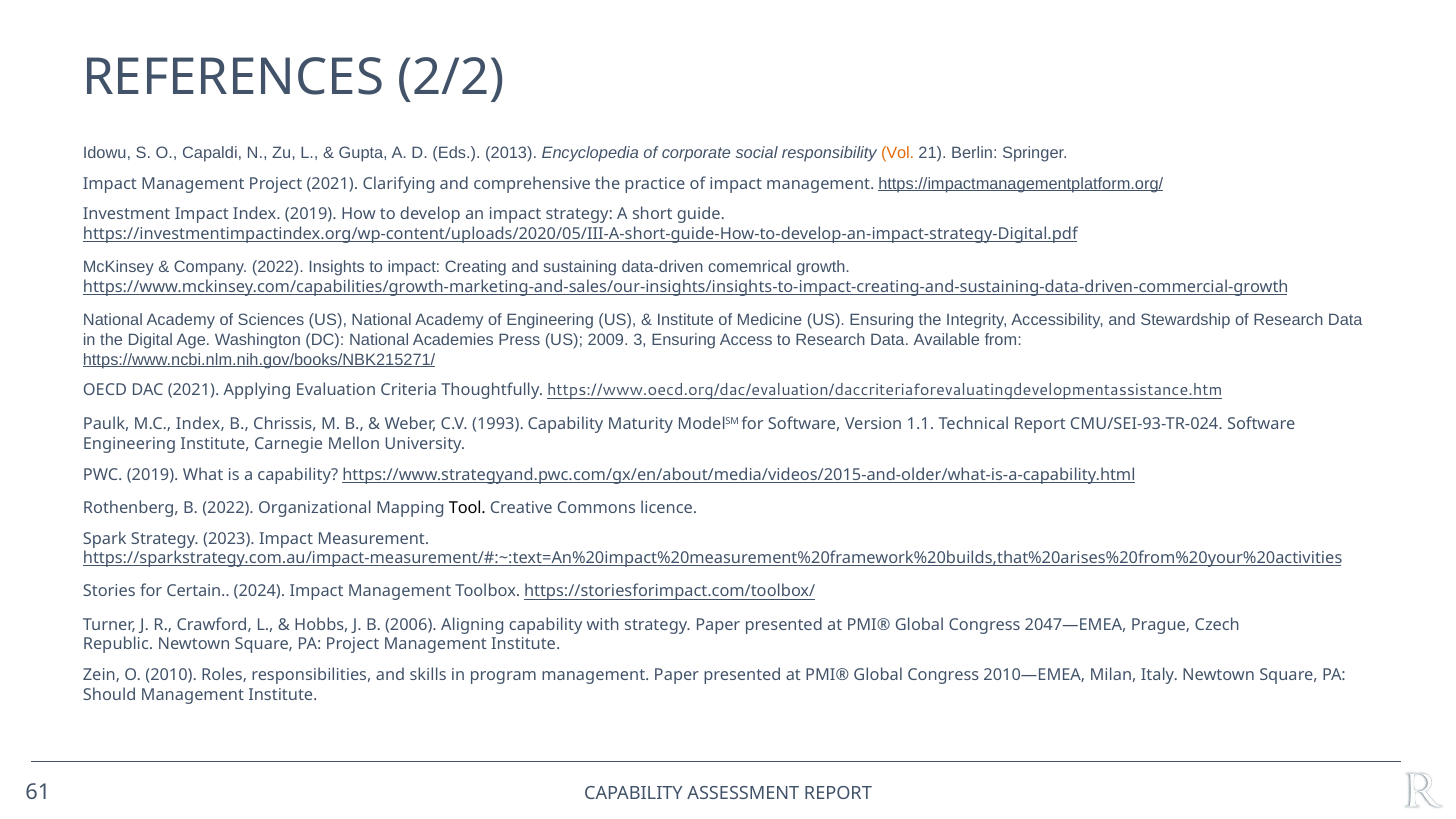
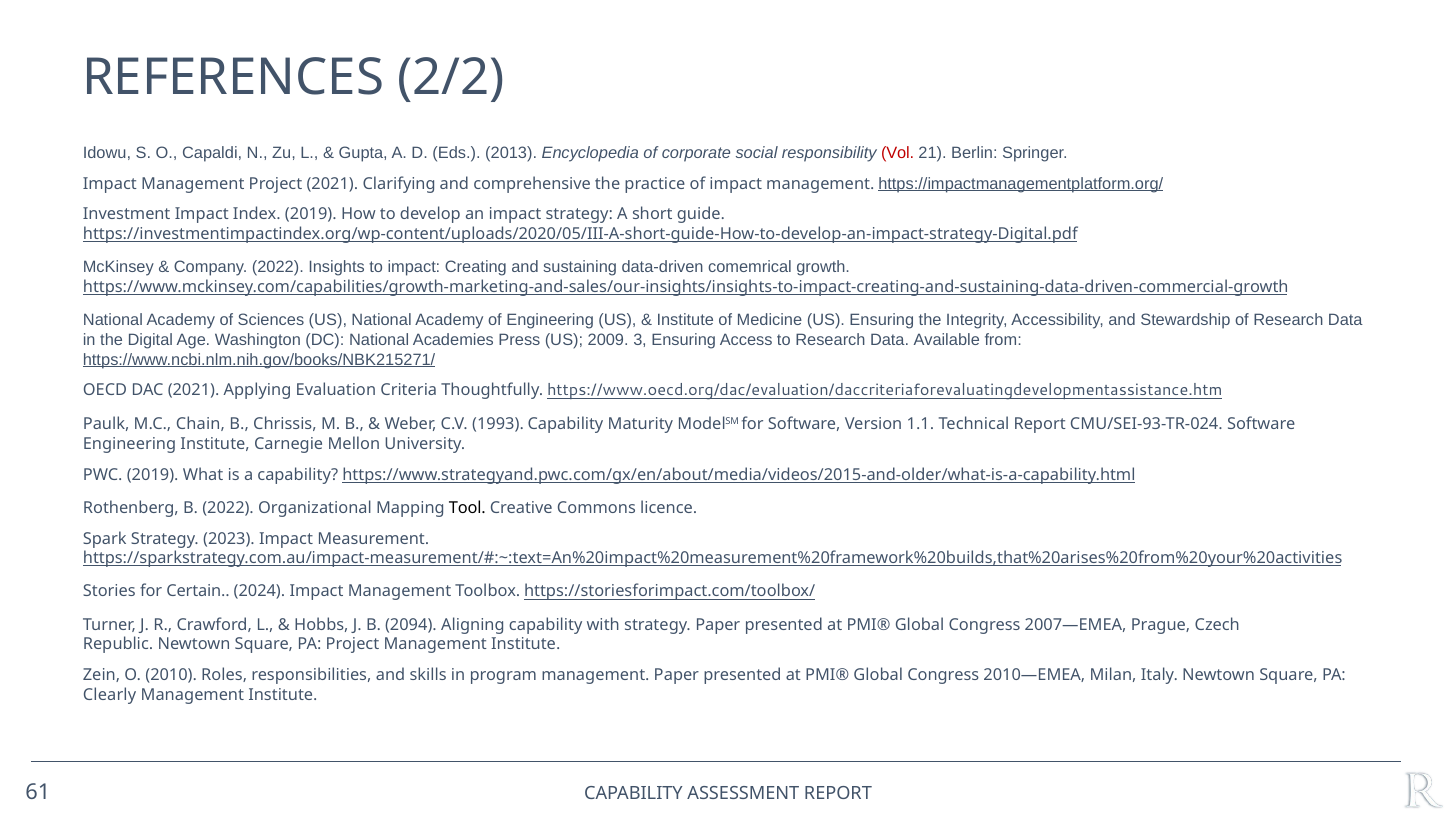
Vol colour: orange -> red (898, 153)
M.C Index: Index -> Chain (200, 424)
2006: 2006 -> 2094 (411, 625)
2047—EMEA: 2047—EMEA -> 2007—EMEA (1076, 625)
Should: Should -> Clearly (110, 695)
